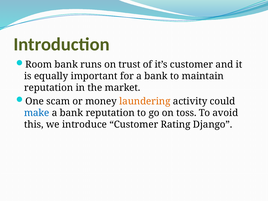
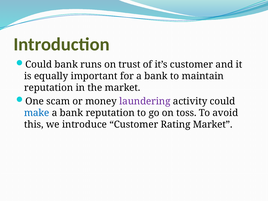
Room: Room -> Could (39, 65)
laundering colour: orange -> purple (145, 101)
Rating Django: Django -> Market (213, 124)
